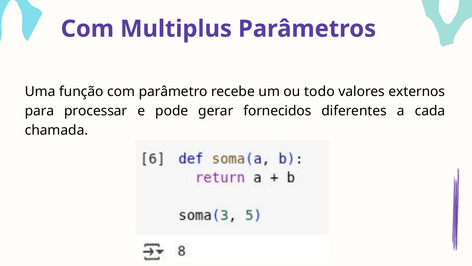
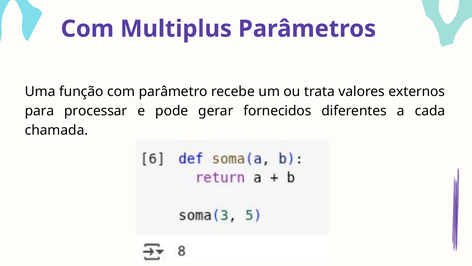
todo: todo -> trata (320, 91)
